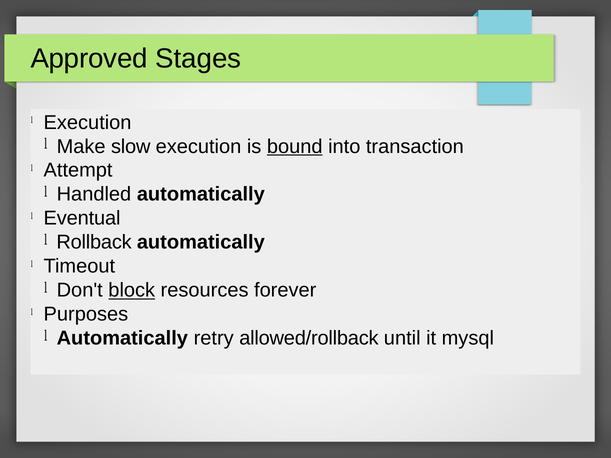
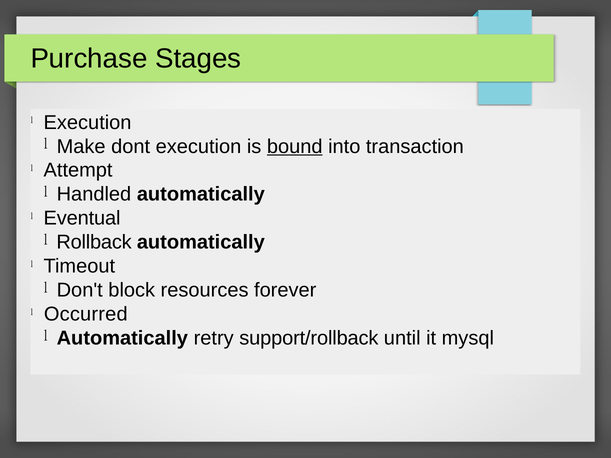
Approved: Approved -> Purchase (89, 59)
slow: slow -> dont (131, 146)
block underline: present -> none (132, 290)
Purposes: Purposes -> Occurred (86, 314)
allowed/rollback: allowed/rollback -> support/rollback (309, 338)
